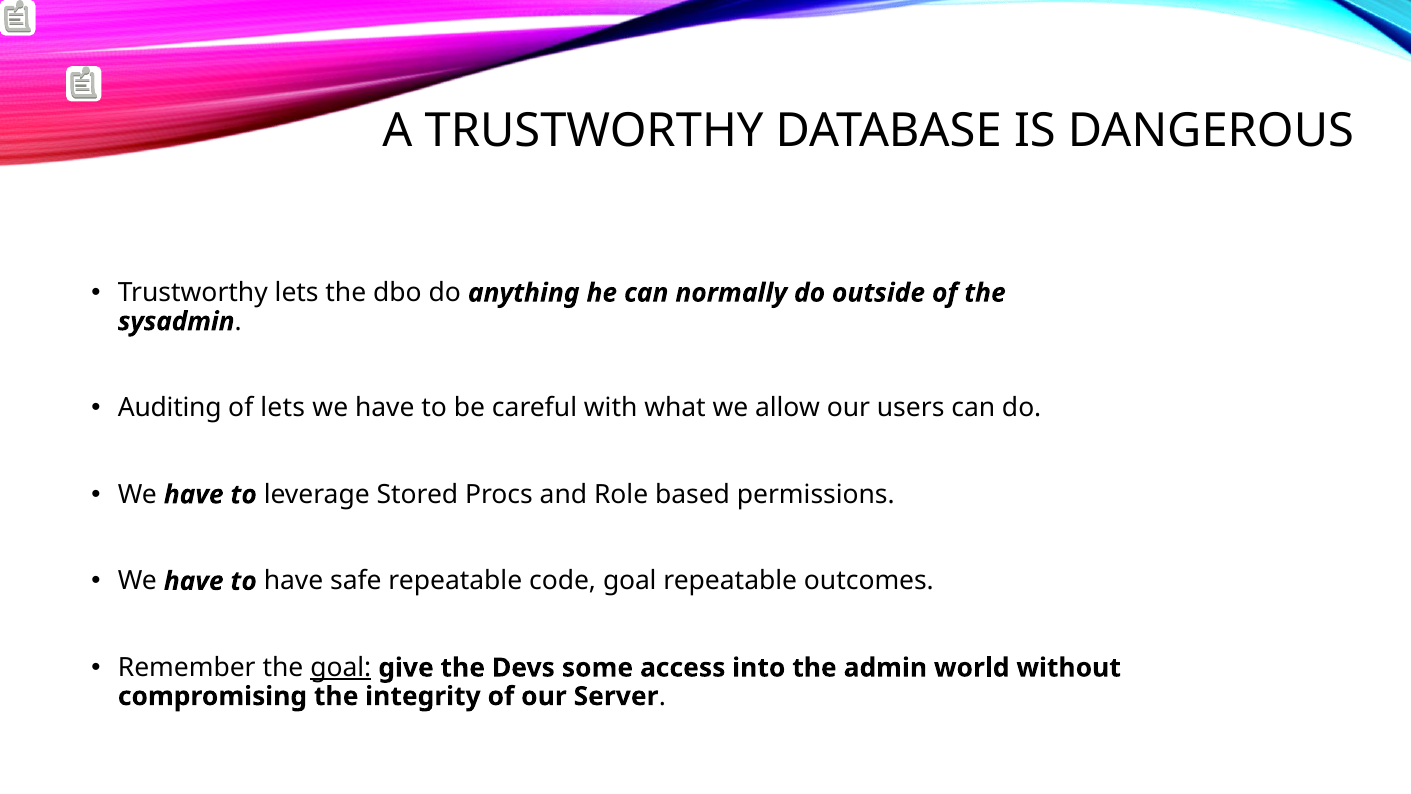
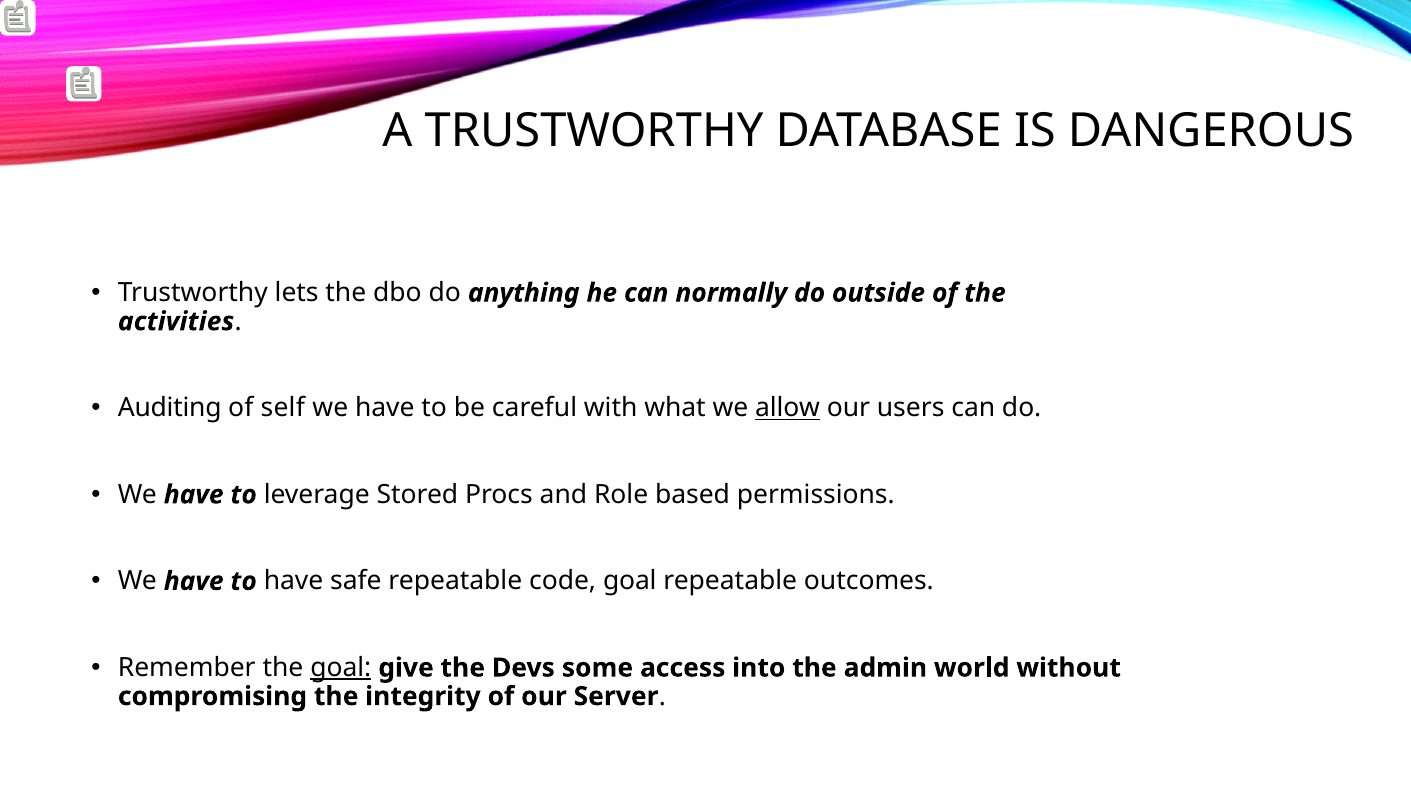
sysadmin: sysadmin -> activities (176, 321)
of lets: lets -> self (283, 408)
allow underline: none -> present (788, 408)
